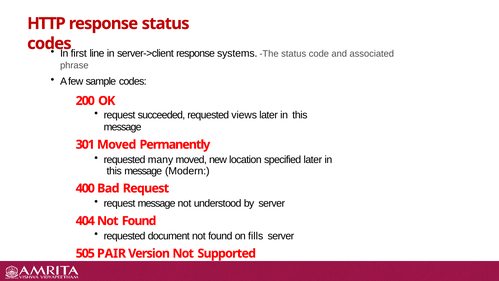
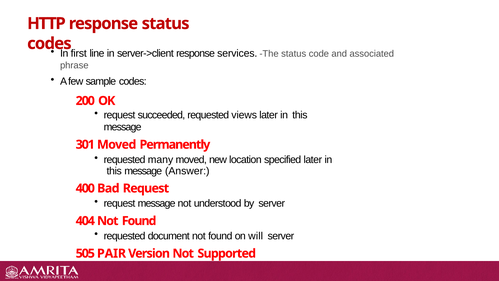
systems: systems -> services (237, 53)
Modern: Modern -> Answer (187, 171)
fills: fills -> will (256, 236)
